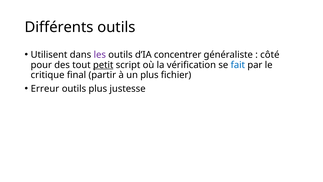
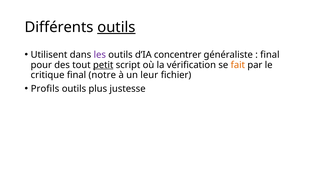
outils underline: none -> present (116, 27)
côté: côté -> final (270, 55)
fait colour: blue -> orange (238, 65)
partir: partir -> notre (102, 75)
un plus: plus -> leur (149, 75)
Erreur: Erreur -> Profils (45, 89)
